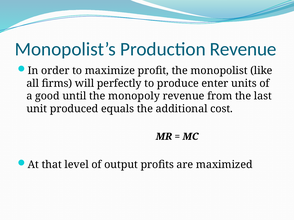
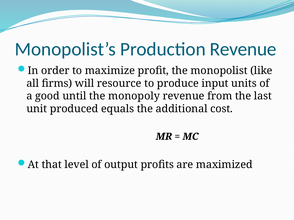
perfectly: perfectly -> resource (119, 84)
enter: enter -> input (215, 84)
